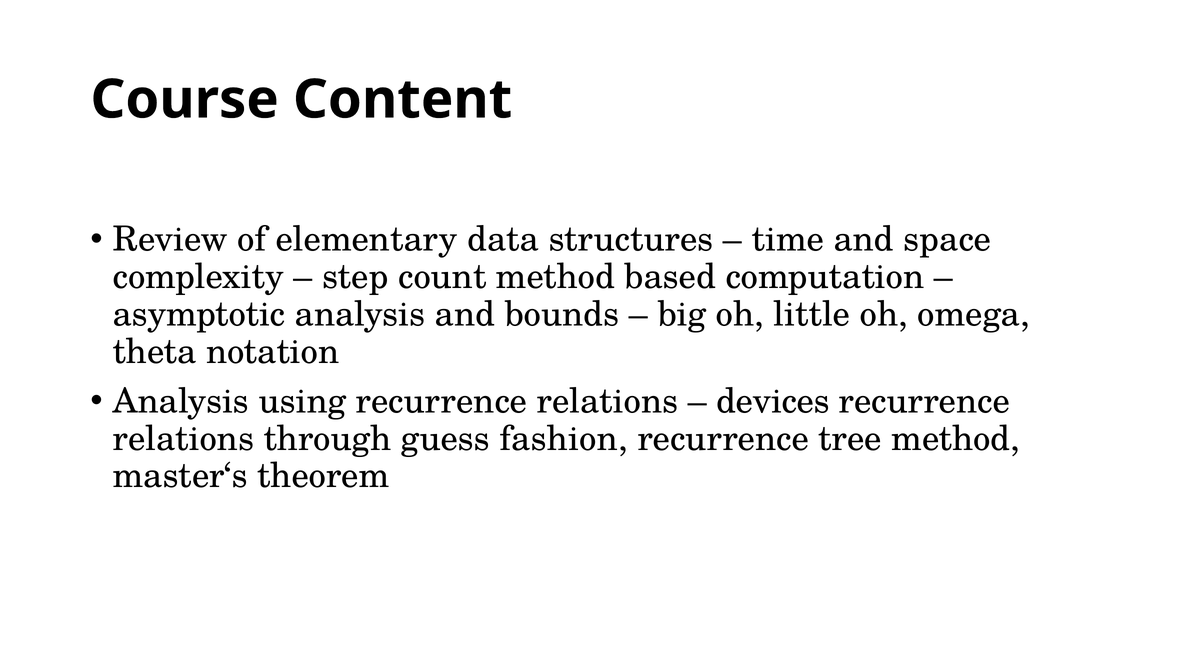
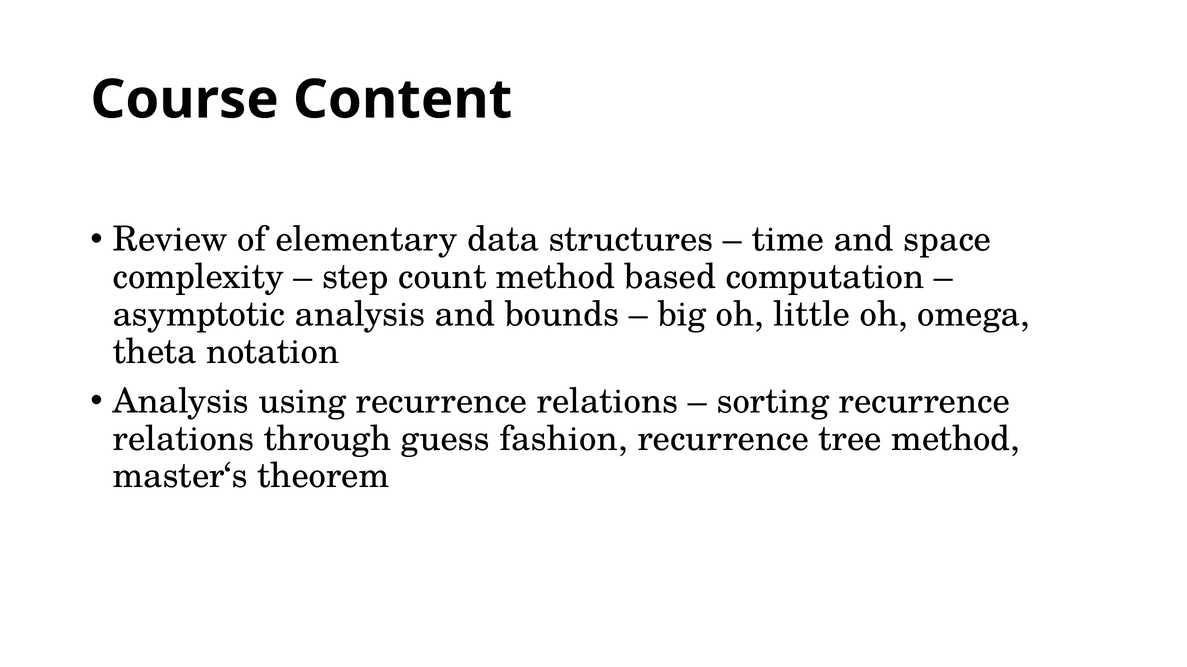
devices: devices -> sorting (773, 402)
